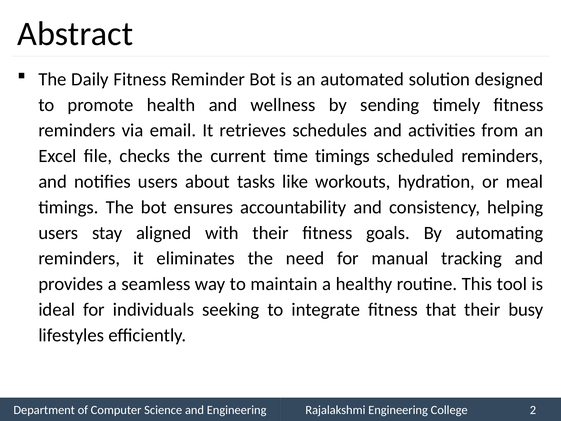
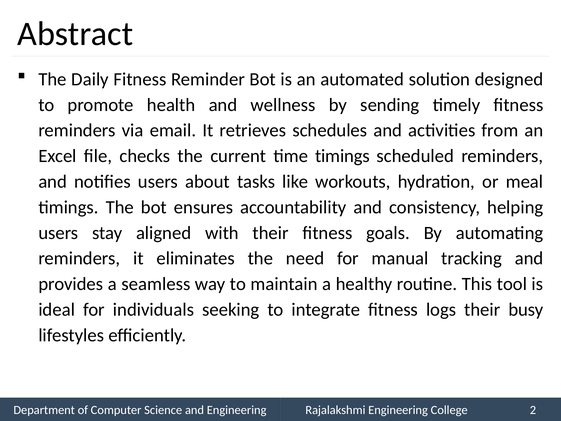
that: that -> logs (441, 309)
